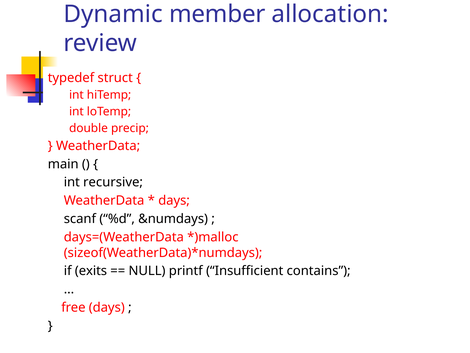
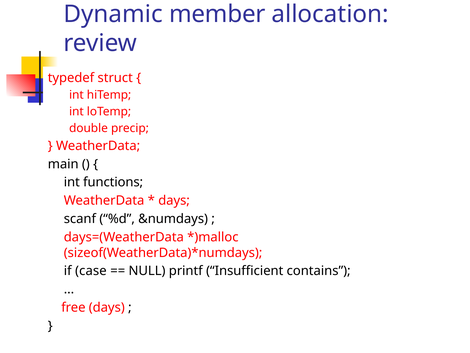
recursive: recursive -> functions (113, 182)
exits: exits -> case (91, 271)
